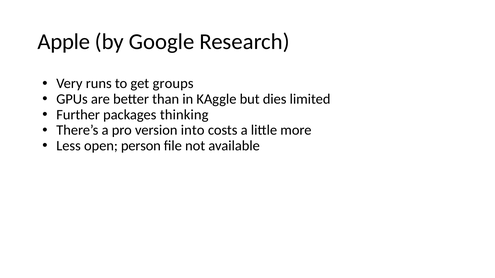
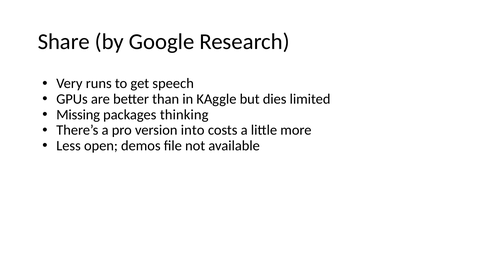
Apple: Apple -> Share (64, 42)
groups: groups -> speech (173, 84)
Further: Further -> Missing (78, 115)
person: person -> demos (141, 146)
